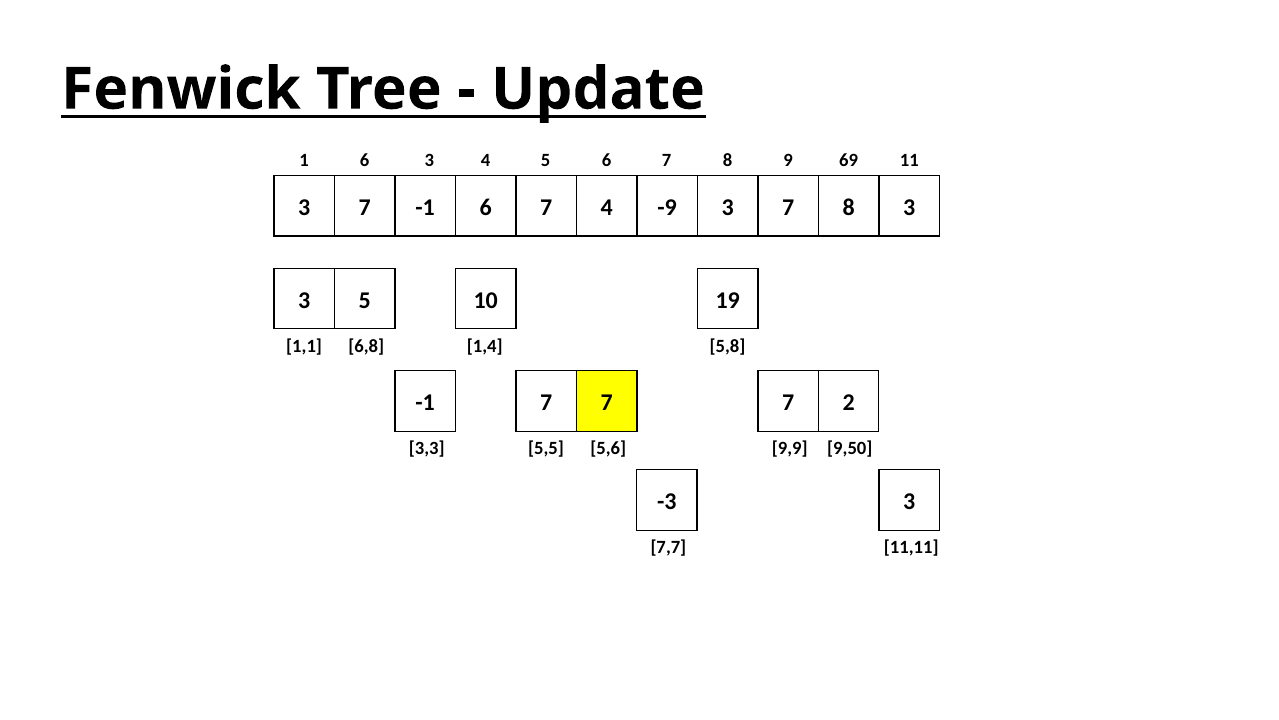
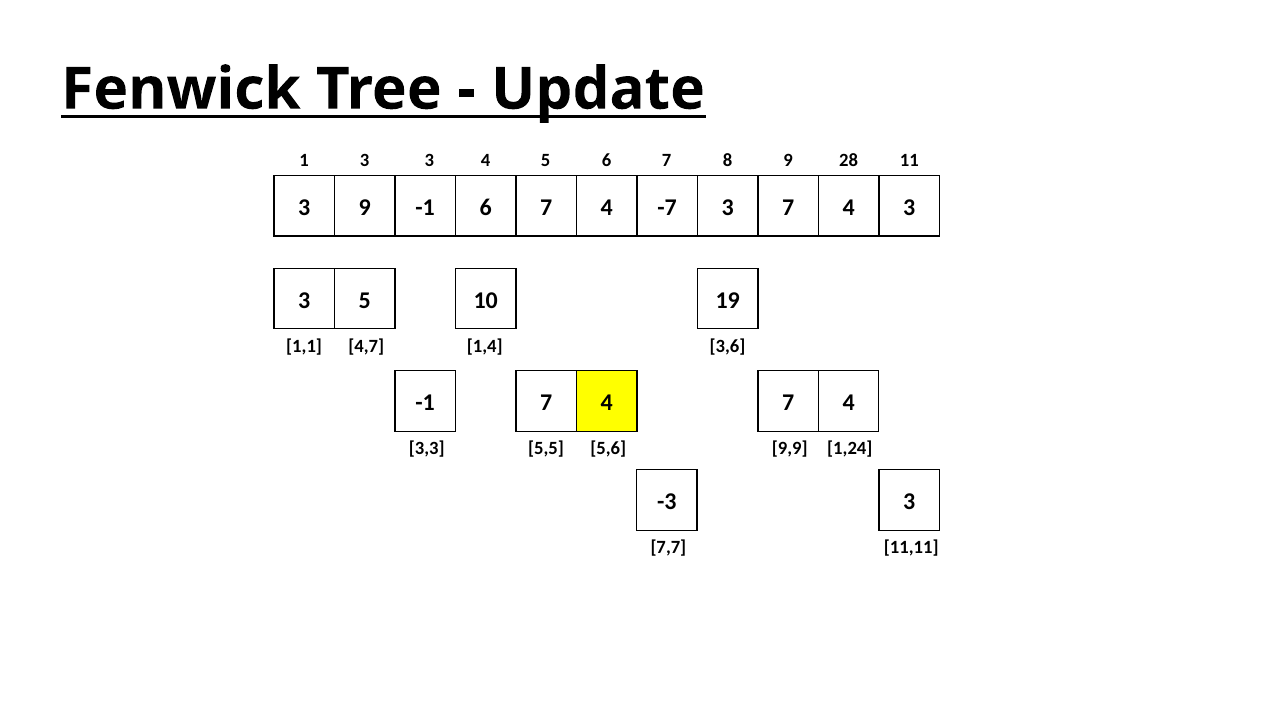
1 6: 6 -> 3 (365, 160)
69: 69 -> 28 (849, 160)
7: 7 -> 9 (365, 207)
-9: -9 -> -7 (667, 207)
3 7 8: 8 -> 4 (849, 207)
6,8: 6,8 -> 4,7 (366, 346)
5,8: 5,8 -> 3,6 (728, 346)
7: 7 -> 4 (607, 402)
2: 2 -> 4 (849, 402)
9,50: 9,50 -> 1,24 (850, 448)
